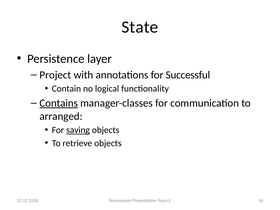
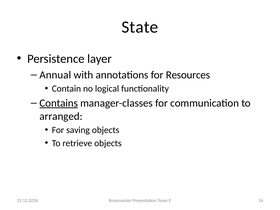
Project: Project -> Annual (55, 75)
Successful: Successful -> Resources (188, 75)
saving underline: present -> none (78, 130)
